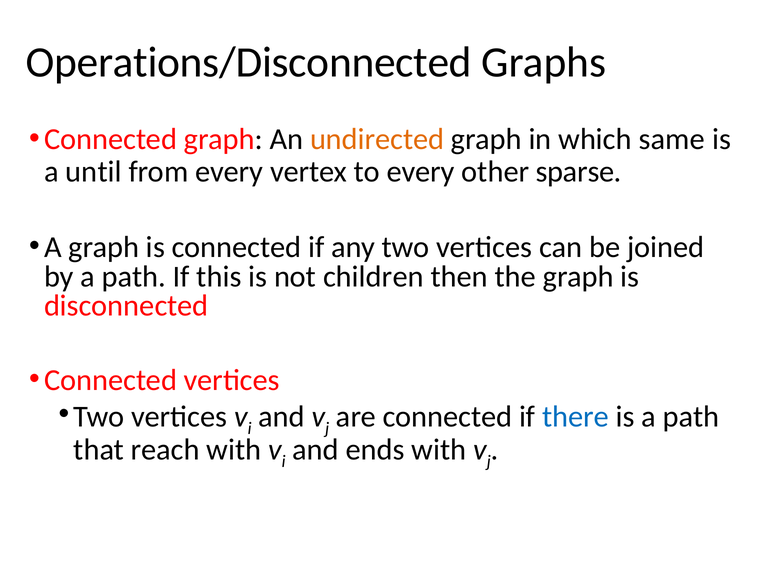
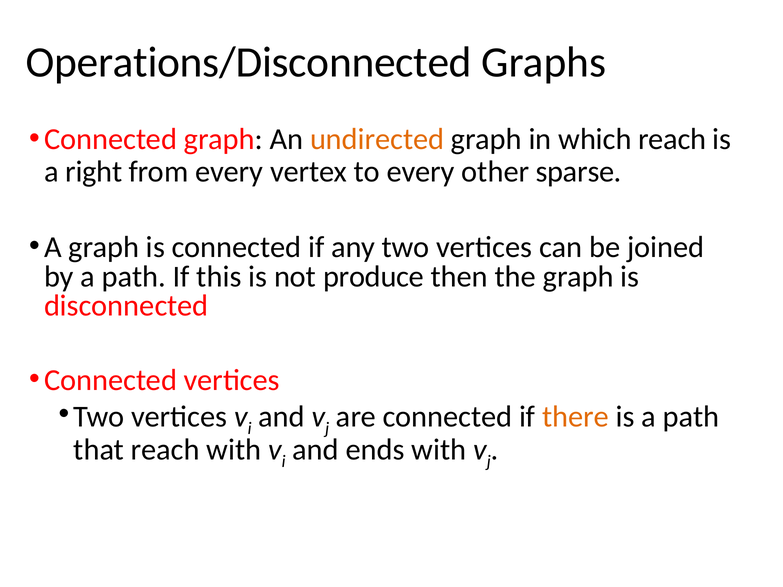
which same: same -> reach (672, 139)
until: until -> right (94, 172)
children: children -> produce (374, 277)
there colour: blue -> orange (576, 417)
